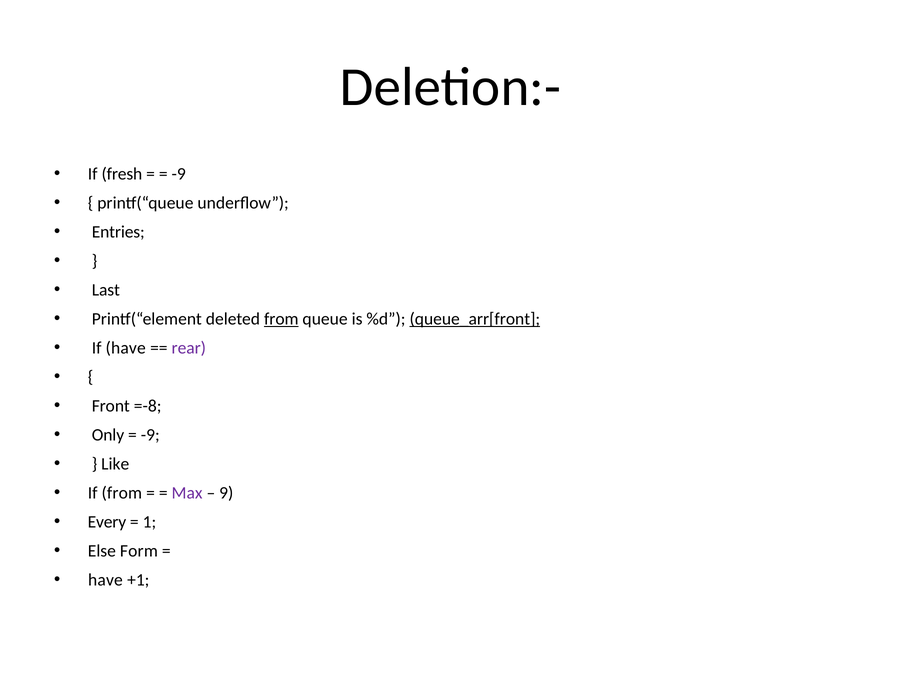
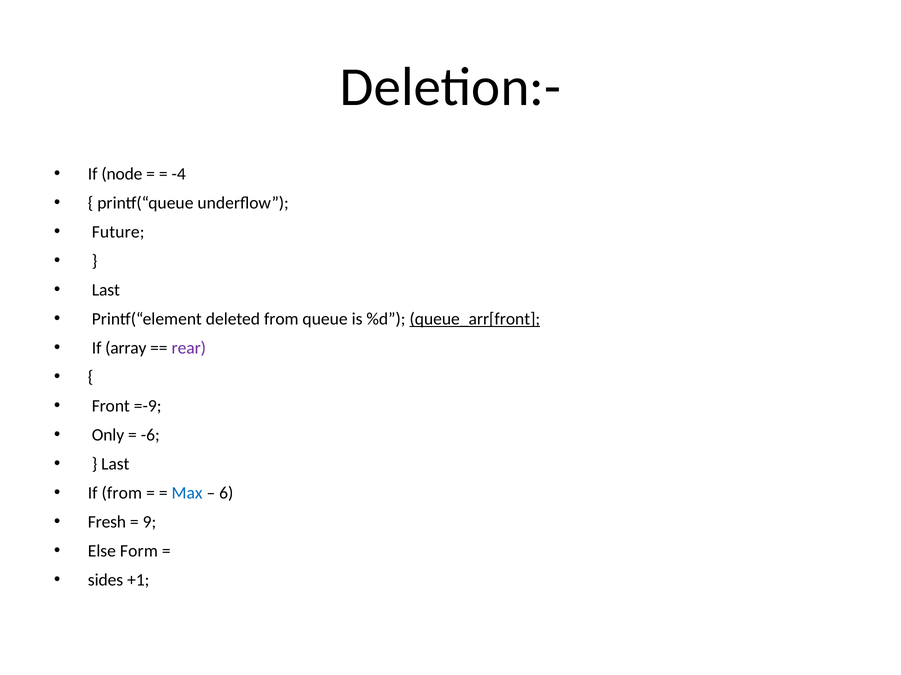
fresh: fresh -> node (122, 174)
-9: -9 -> -4 (179, 174)
Entries: Entries -> Future (118, 232)
from underline: present -> none (281, 319)
If have: have -> array (126, 348)
=-8: =-8 -> =-9 (148, 406)
-9: -9 -> -6 (150, 435)
Like: Like -> Last (115, 464)
Max colour: purple -> blue (187, 493)
9: 9 -> 6 (226, 493)
Every: Every -> Fresh (107, 523)
1: 1 -> 9 (149, 523)
have: have -> sides (106, 581)
